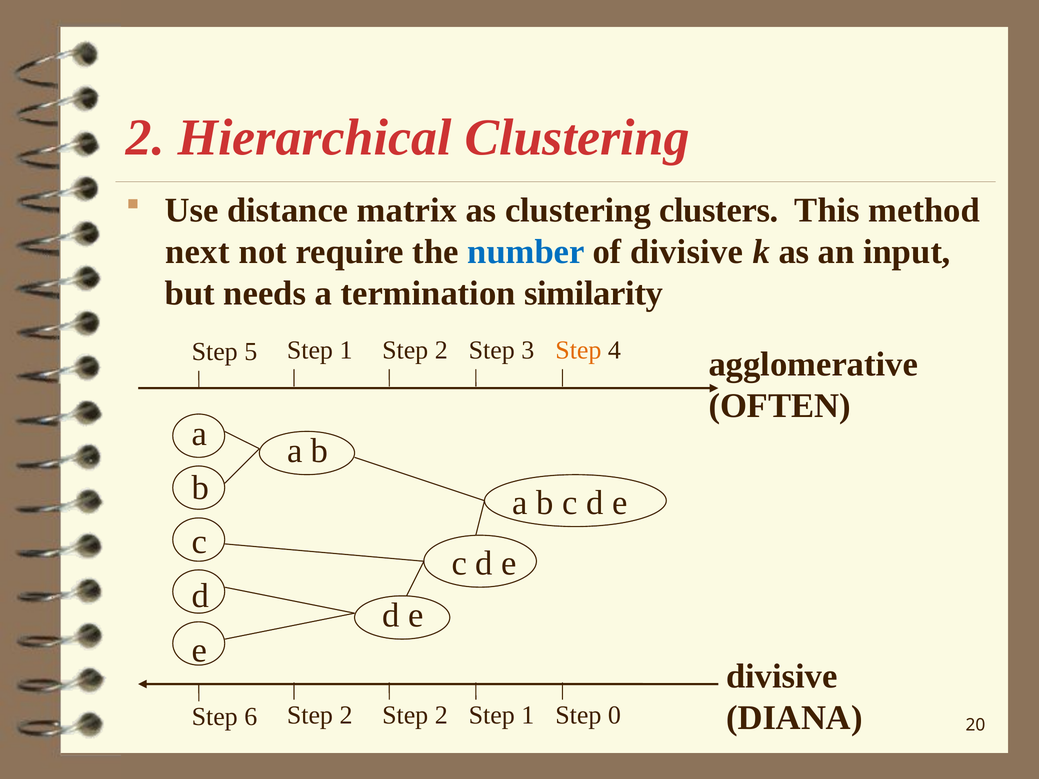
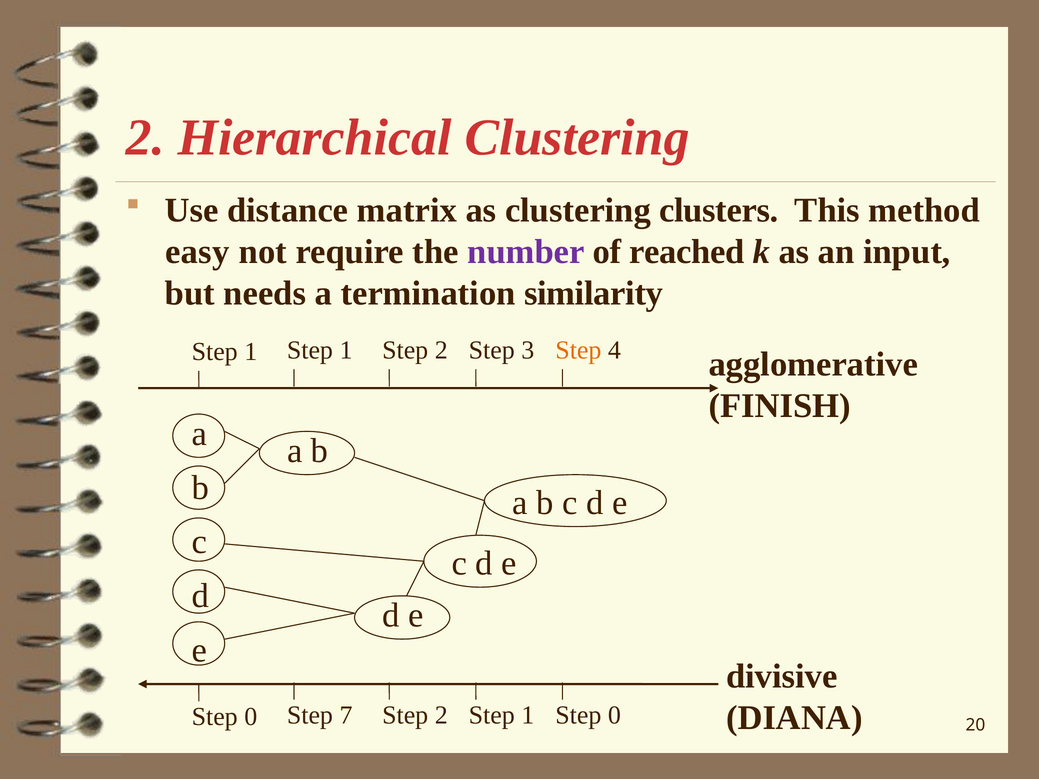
next: next -> easy (197, 252)
number colour: blue -> purple (526, 252)
of divisive: divisive -> reached (687, 252)
5: 5 -> 1 (251, 352)
OFTEN: OFTEN -> FINISH (780, 406)
6: 6 -> 0 (251, 717)
2: 2 -> 7 (346, 715)
